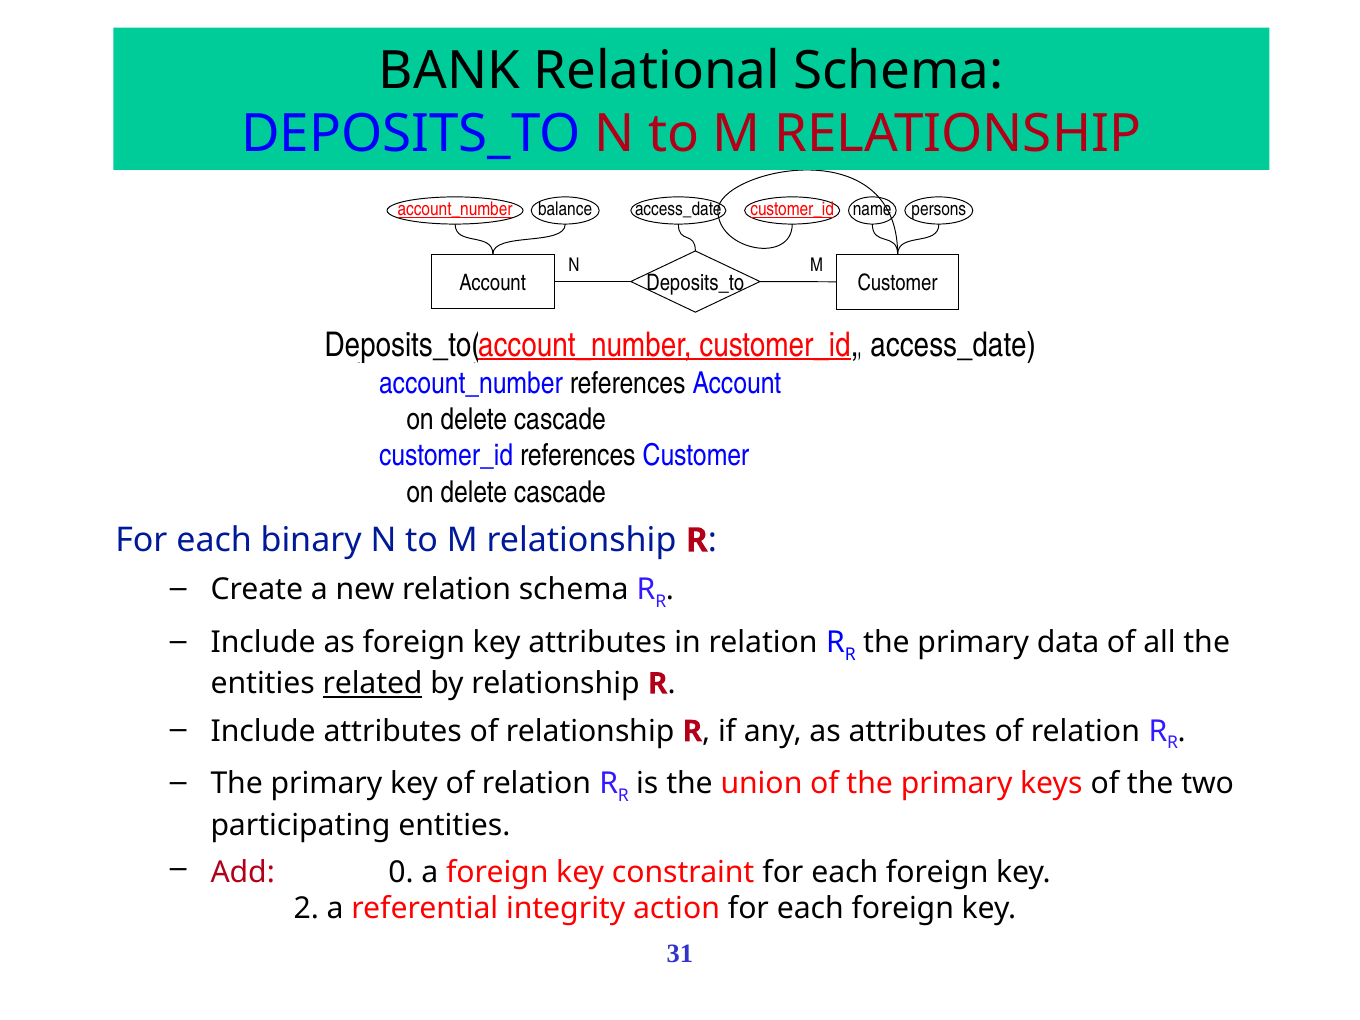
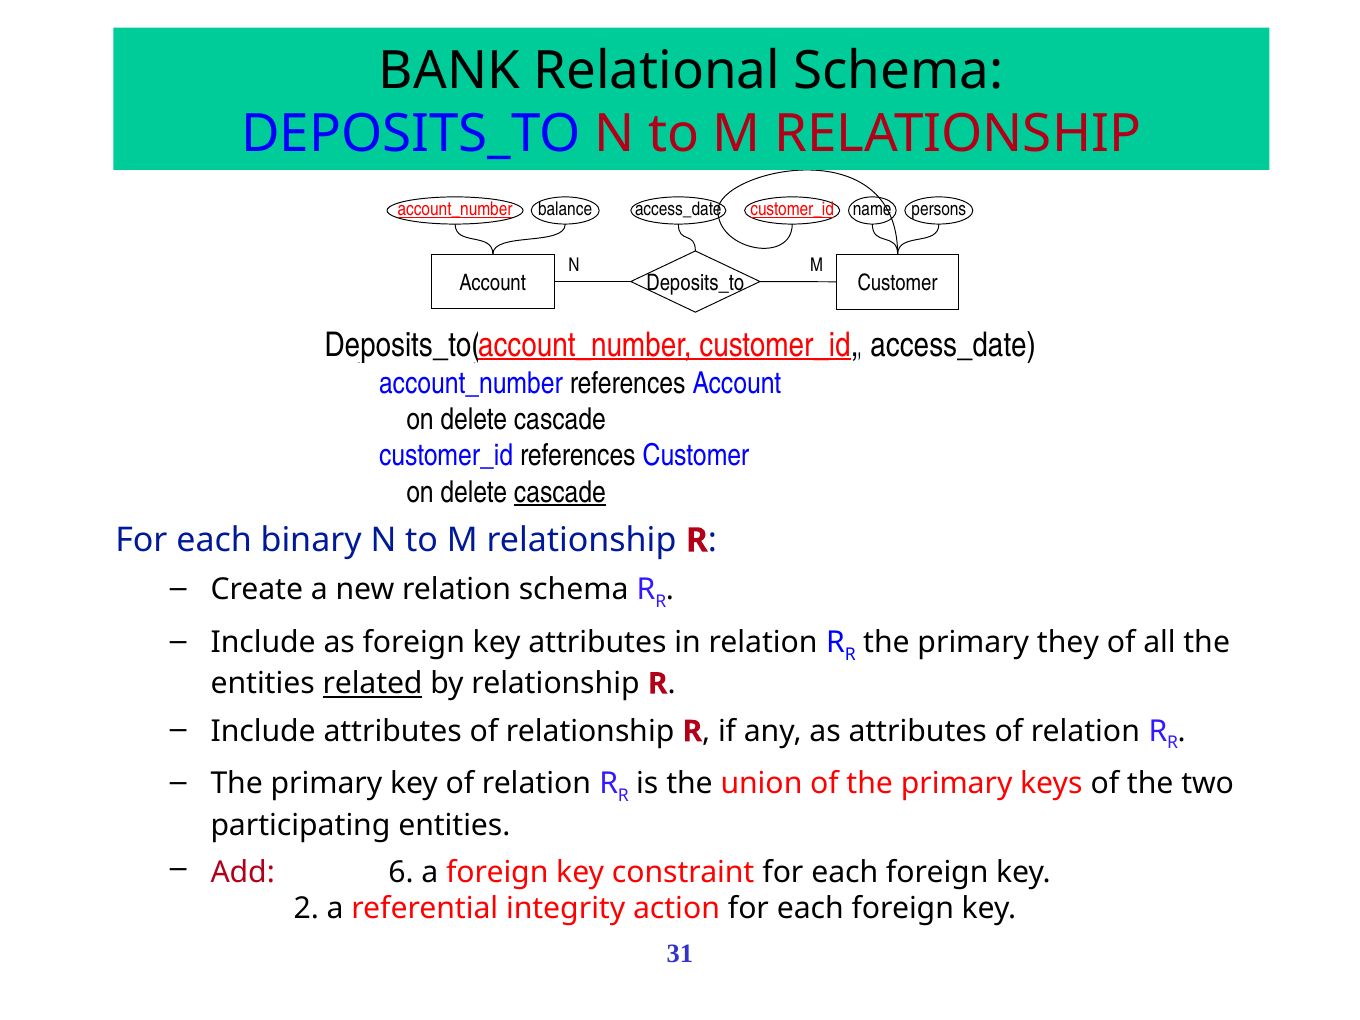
cascade underline: none -> present (560, 492)
data: data -> they (1068, 643)
0: 0 -> 6 (401, 873)
